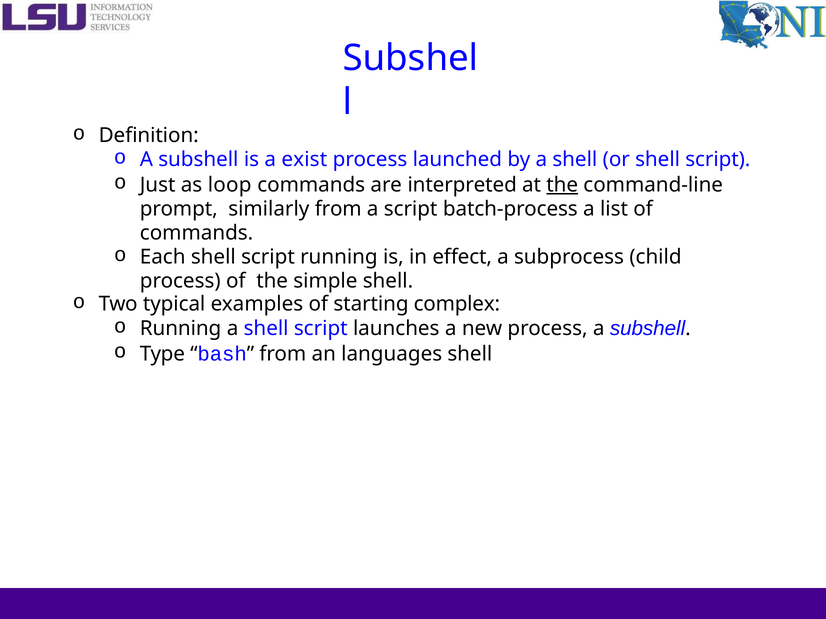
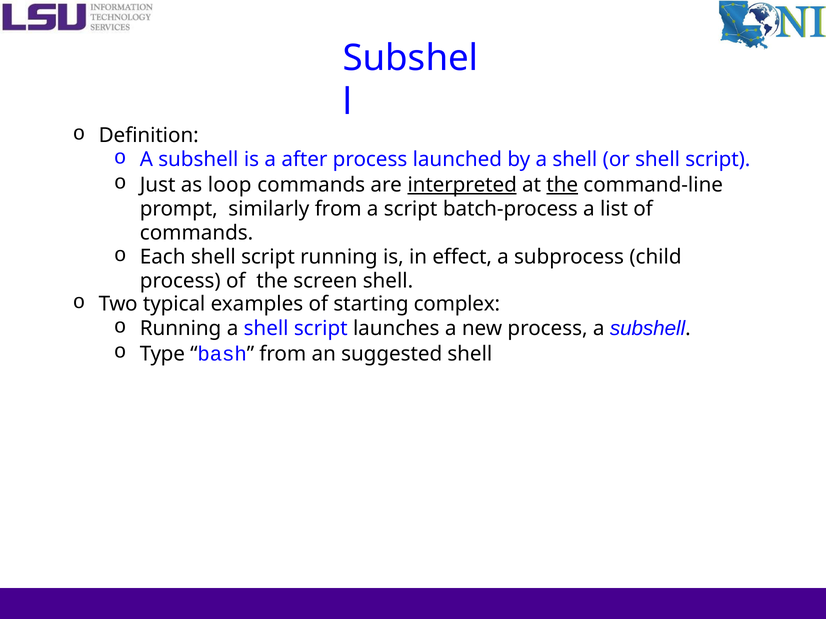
exist: exist -> after (304, 160)
interpreted underline: none -> present (462, 185)
simple: simple -> screen (325, 281)
languages: languages -> suggested (392, 354)
